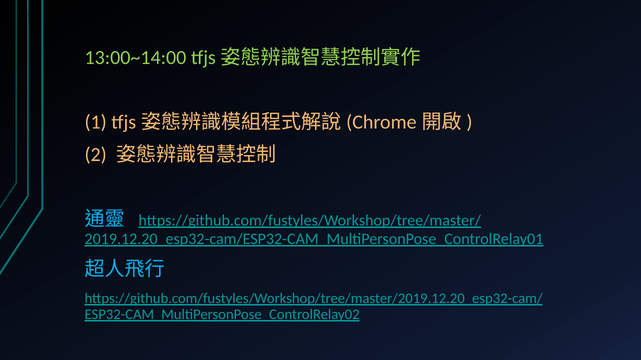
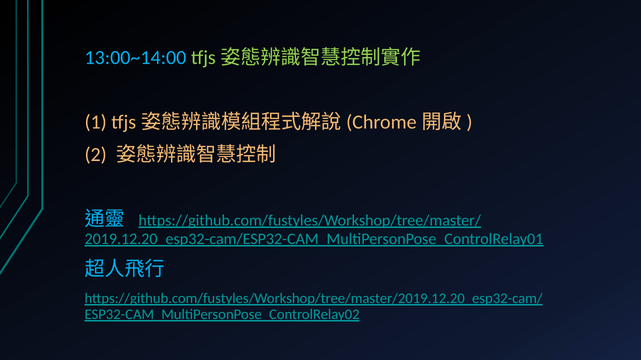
13:00~14:00 colour: light green -> light blue (135, 58)
